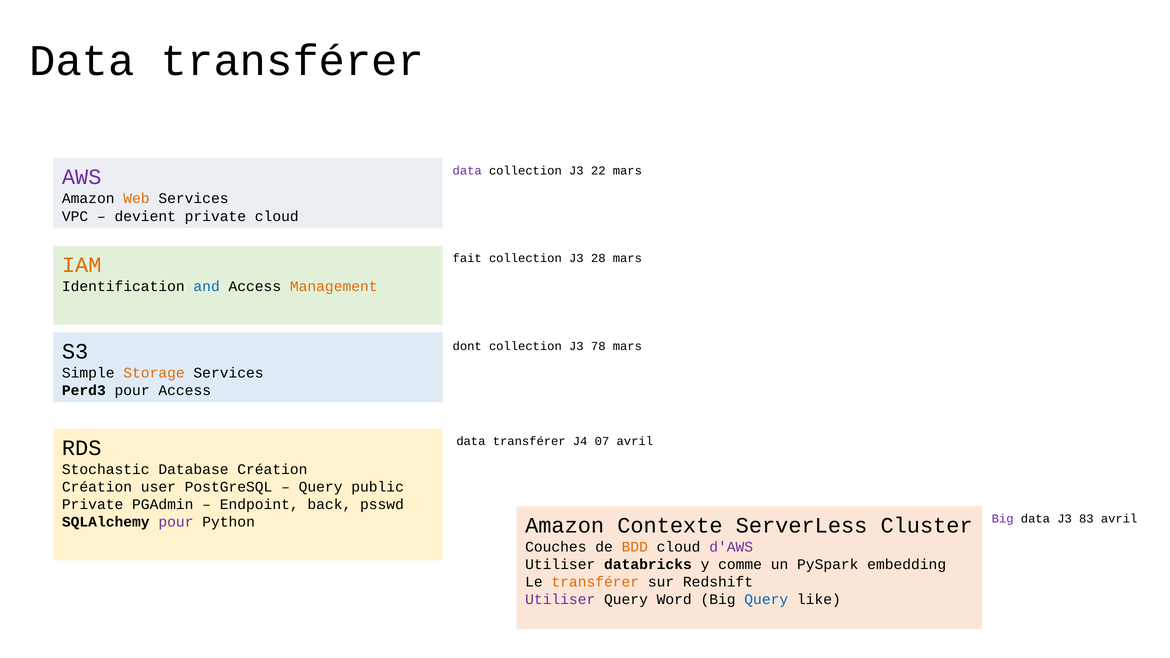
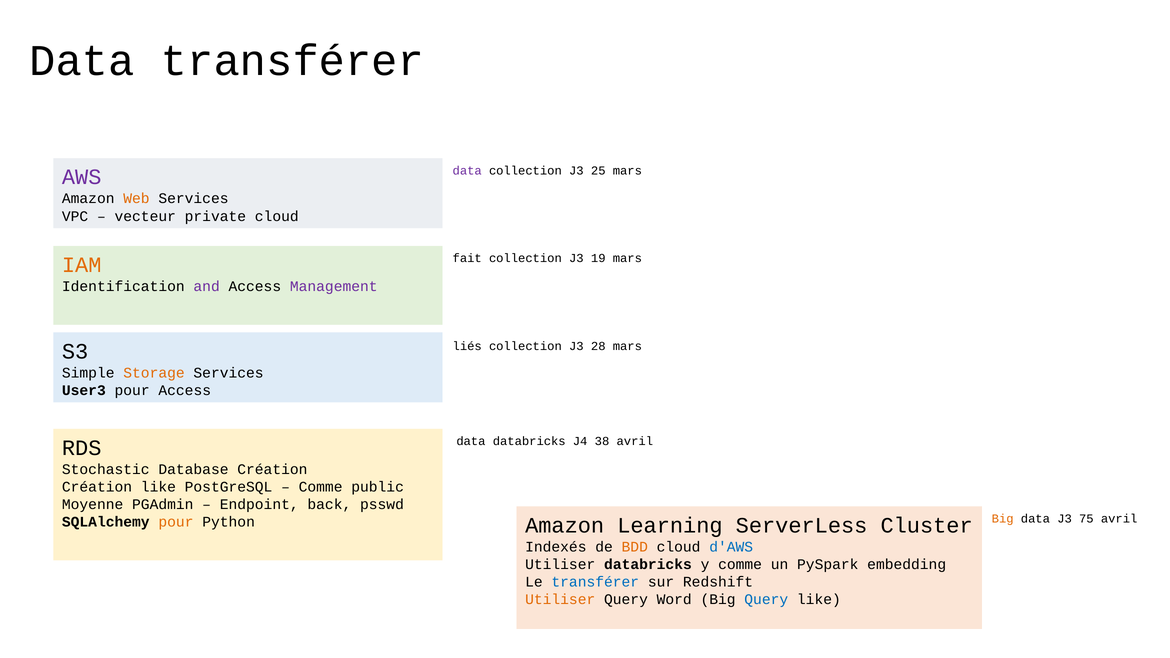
22: 22 -> 25 (598, 171)
devient: devient -> vecteur (145, 216)
28: 28 -> 19 (598, 258)
and colour: blue -> purple (207, 286)
Management colour: orange -> purple (334, 286)
dont: dont -> liés (467, 346)
78: 78 -> 28 (598, 346)
Perd3: Perd3 -> User3 (84, 390)
transférer: transférer -> databricks (529, 441)
07: 07 -> 38 (602, 441)
Création user: user -> like (158, 487)
Query: Query -> Comme (321, 487)
Private: Private -> Moyenne (93, 504)
Big colour: purple -> orange (1003, 519)
83: 83 -> 75 (1086, 519)
pour colour: purple -> orange (176, 522)
Contexte: Contexte -> Learning (670, 525)
Couches: Couches -> Indexés (556, 547)
d'AWS colour: purple -> blue (731, 547)
transférer colour: orange -> blue (595, 582)
Utiliser colour: purple -> orange (560, 599)
